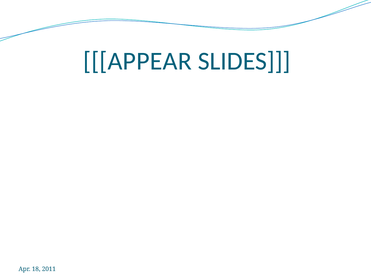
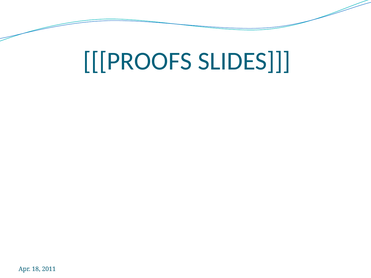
APPEAR: APPEAR -> PROOFS (138, 61)
